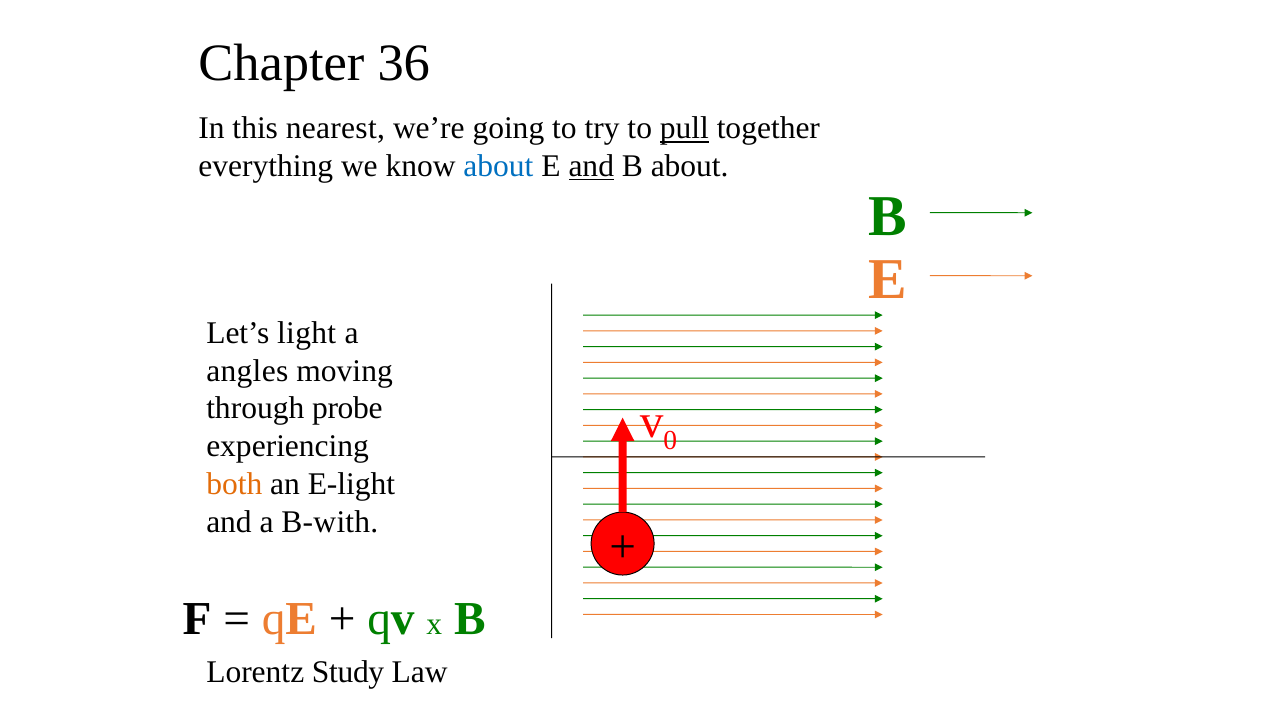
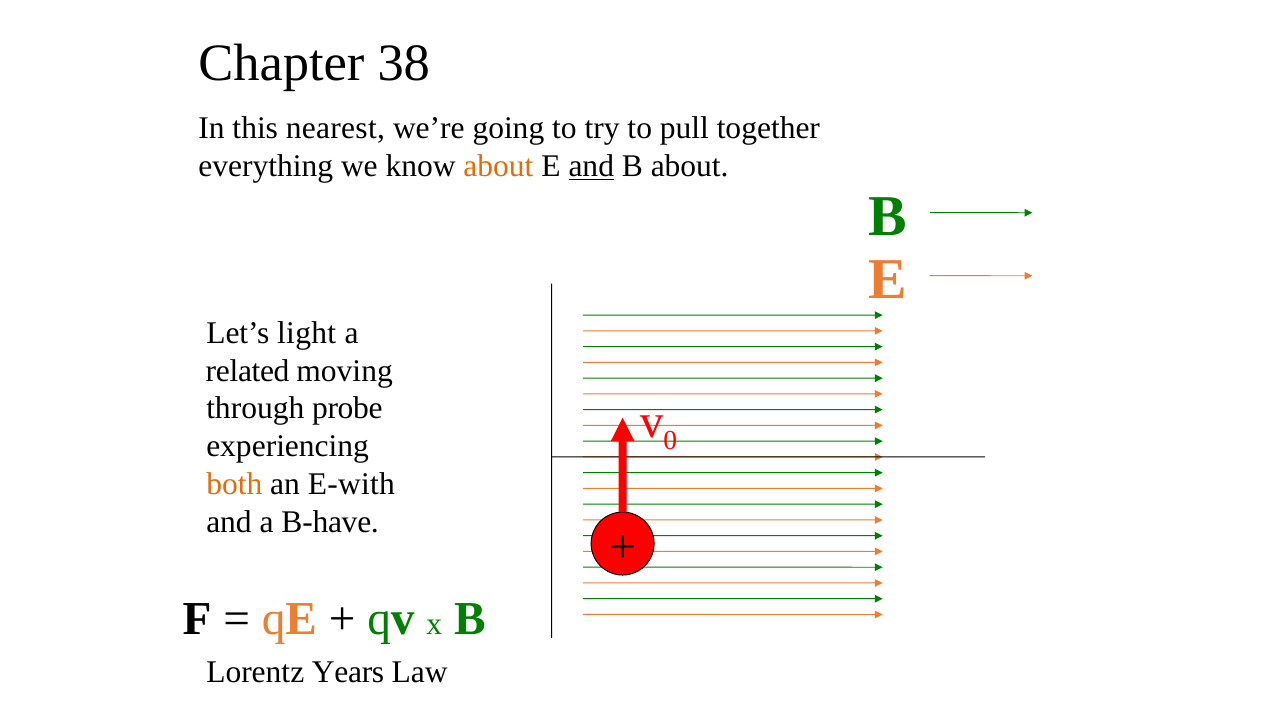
36: 36 -> 38 (404, 63)
pull underline: present -> none (684, 128)
about colour: blue -> orange (498, 166)
angles: angles -> related (248, 371)
E-light: E-light -> E-with (351, 484)
B-with: B-with -> B-have (330, 522)
Study: Study -> Years (348, 672)
